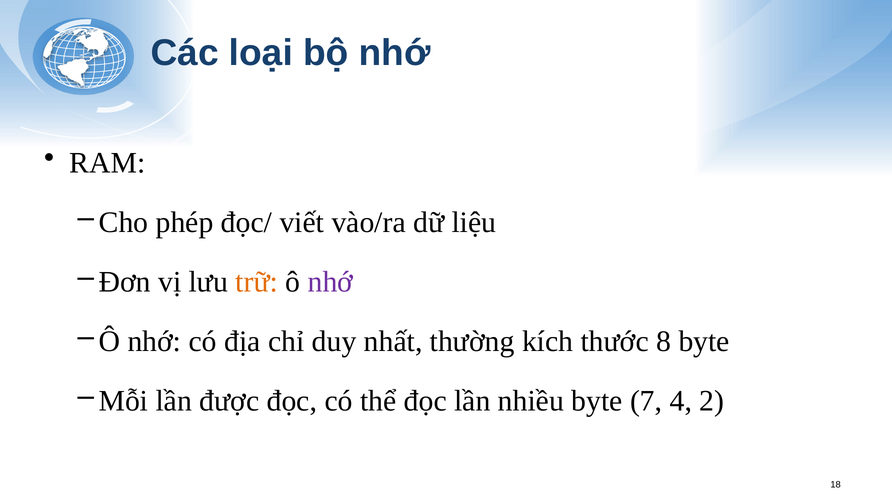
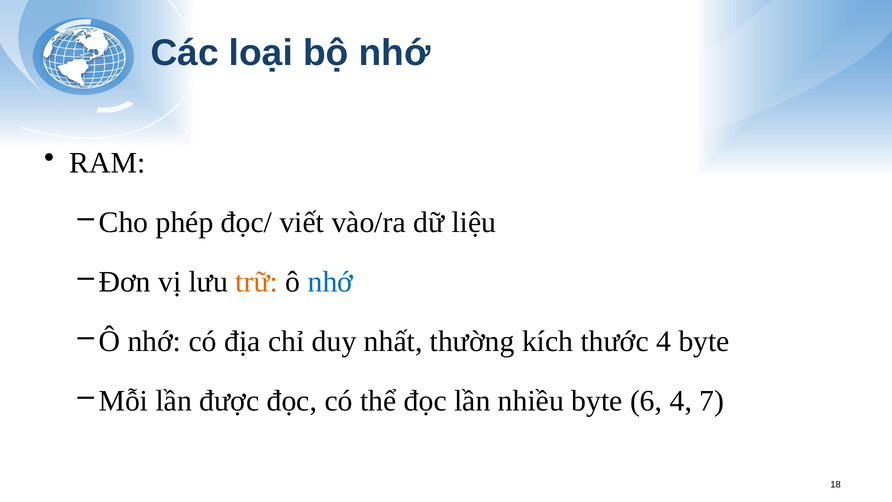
nhớ colour: purple -> blue (330, 282)
thước 8: 8 -> 4 (664, 341)
7: 7 -> 6 (646, 401)
2: 2 -> 7 (712, 401)
